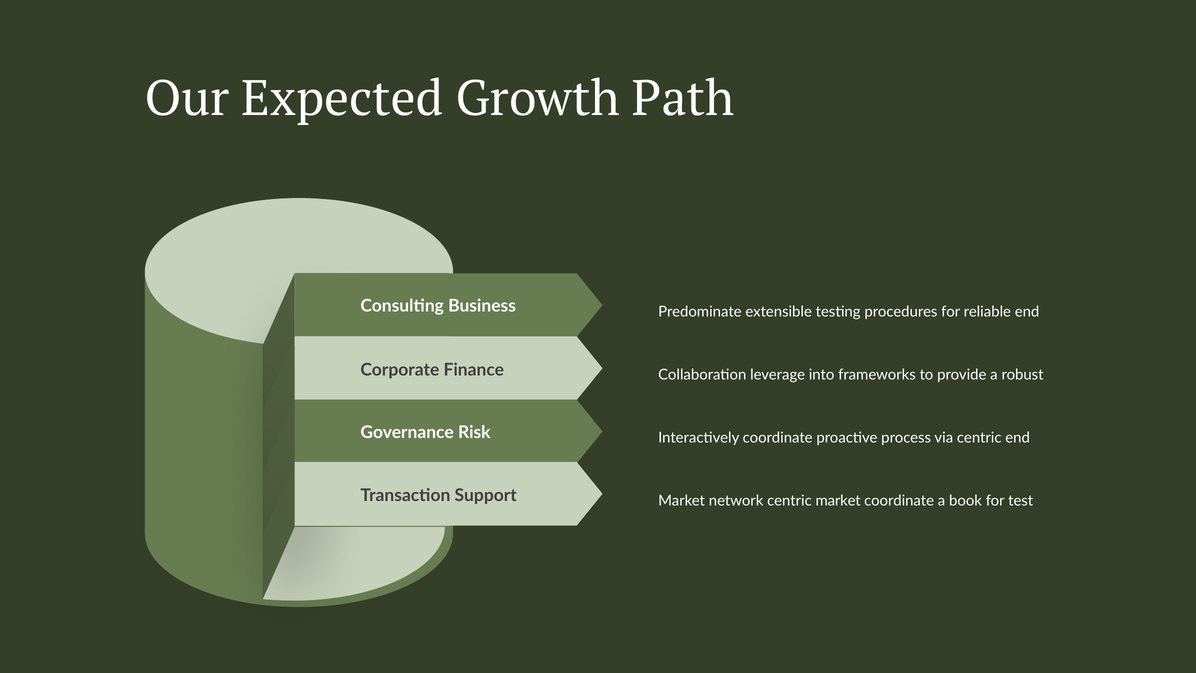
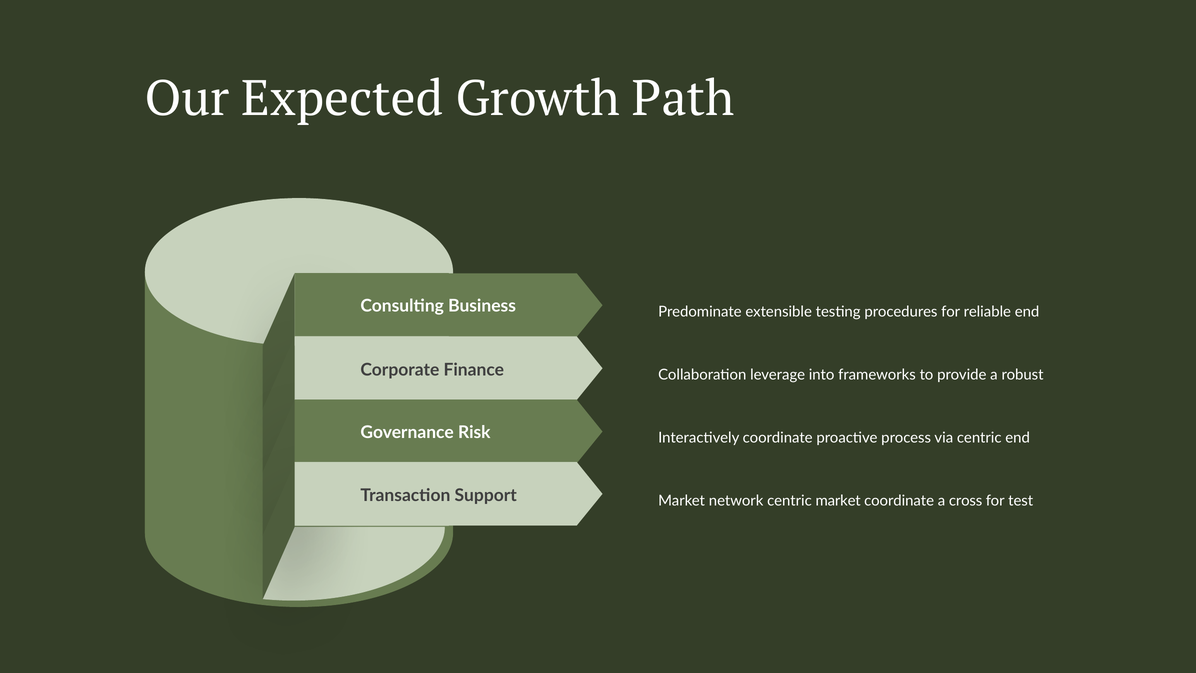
book: book -> cross (966, 501)
